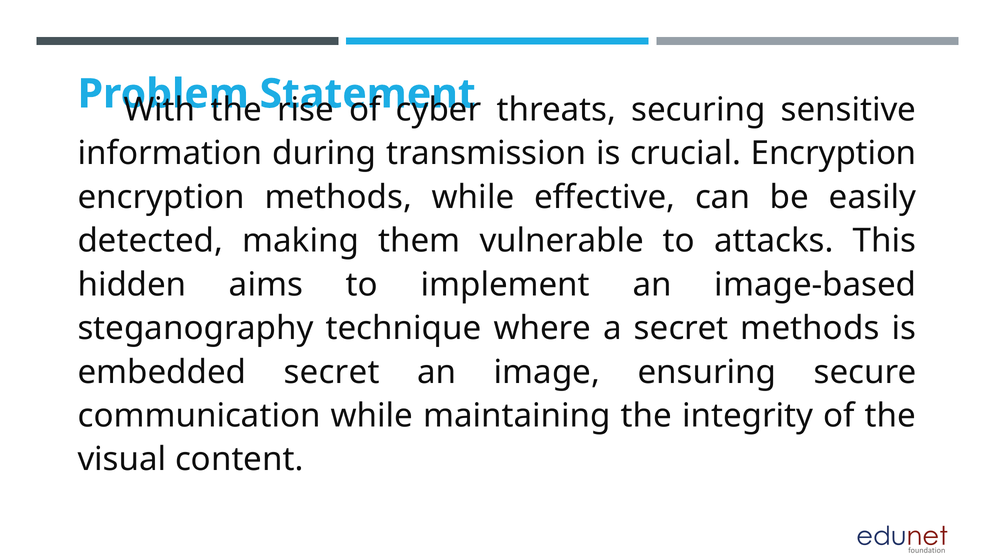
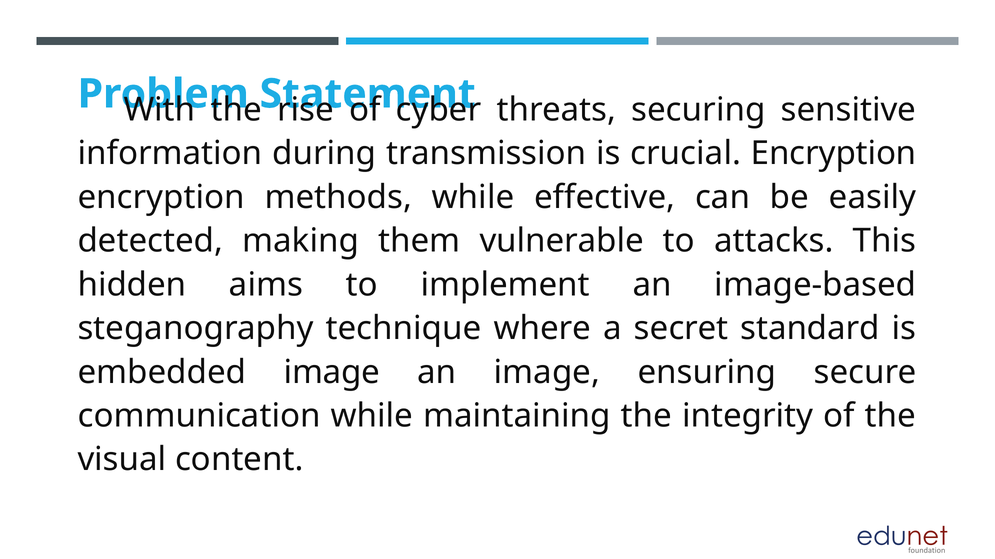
secret methods: methods -> standard (810, 329)
embedded secret: secret -> image (332, 373)
